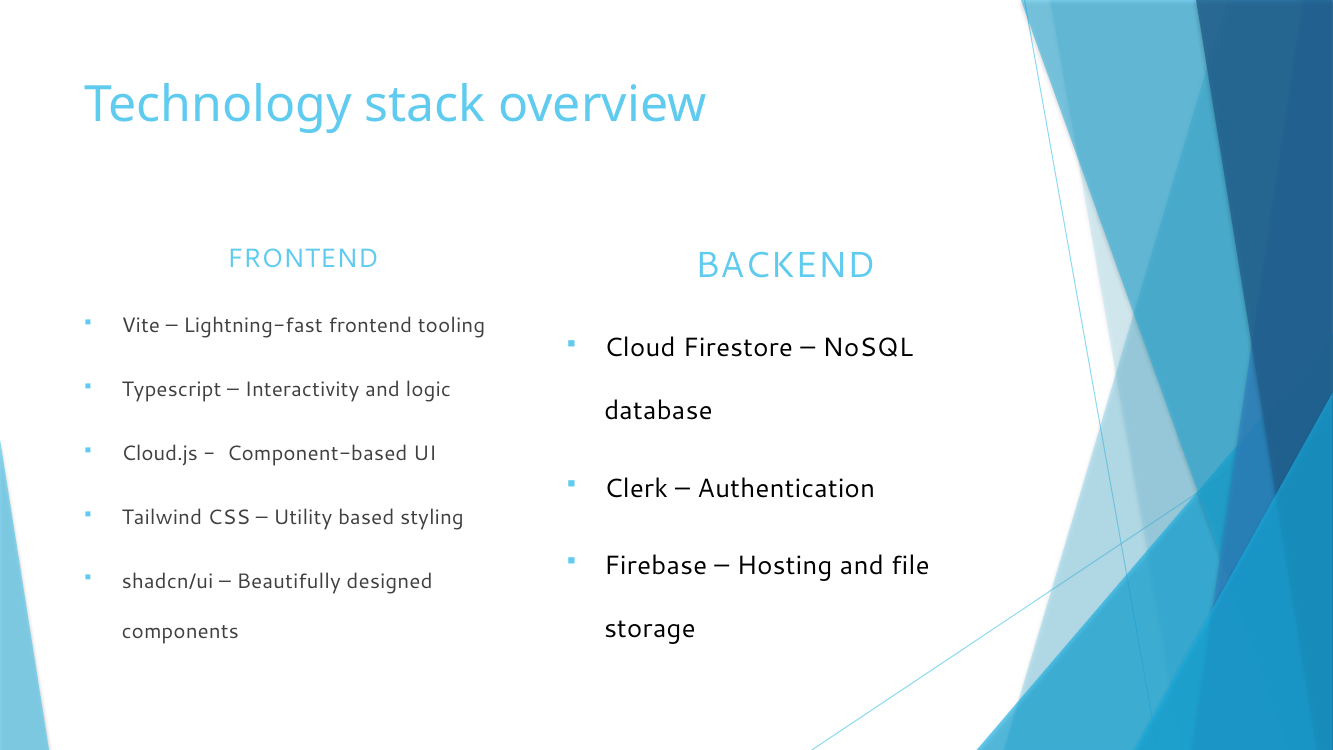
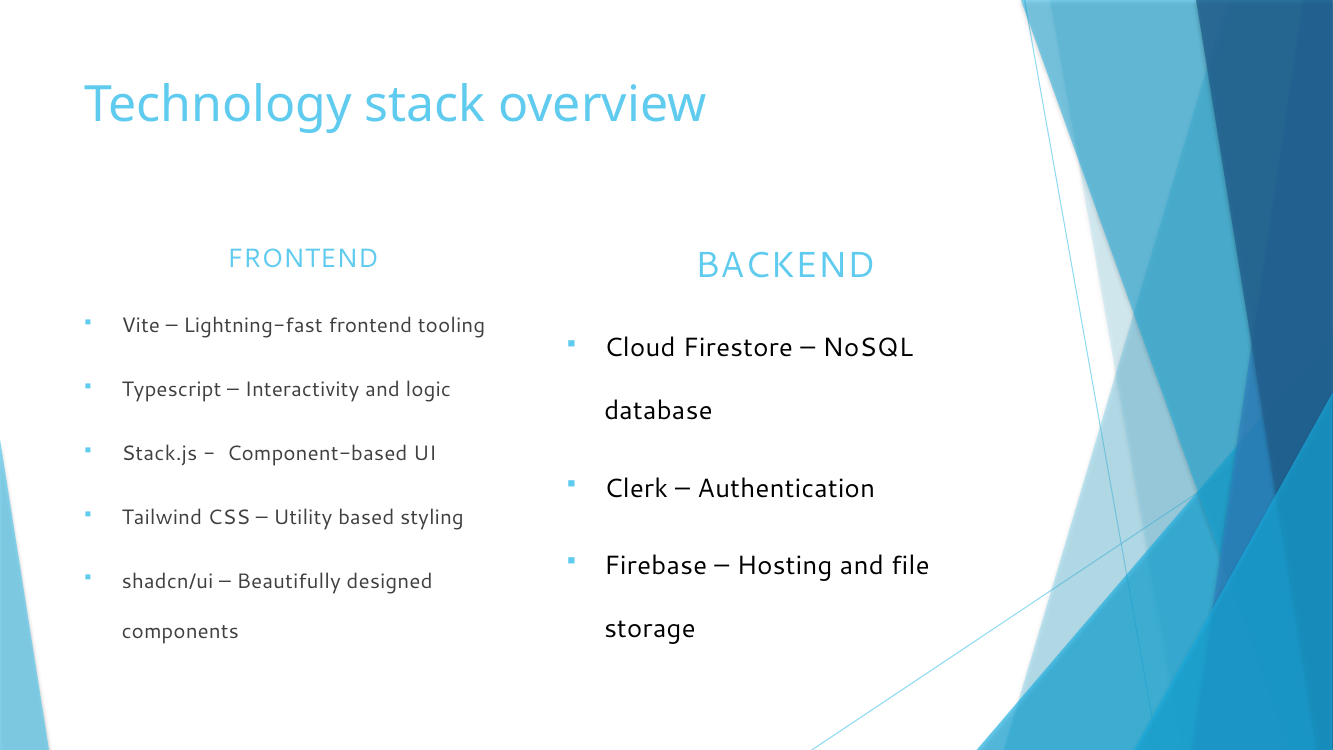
Cloud.js: Cloud.js -> Stack.js (159, 453)
